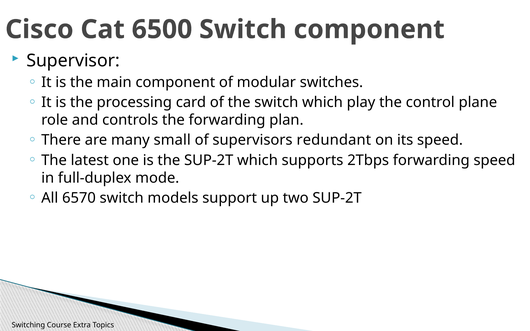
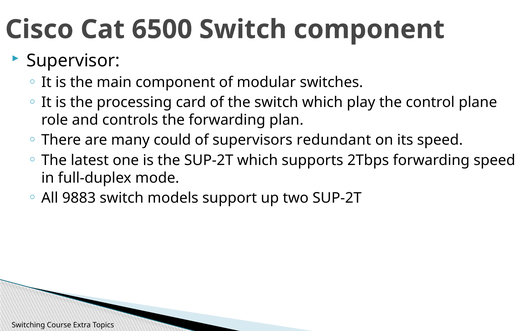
small: small -> could (172, 140)
6570: 6570 -> 9883 (79, 198)
